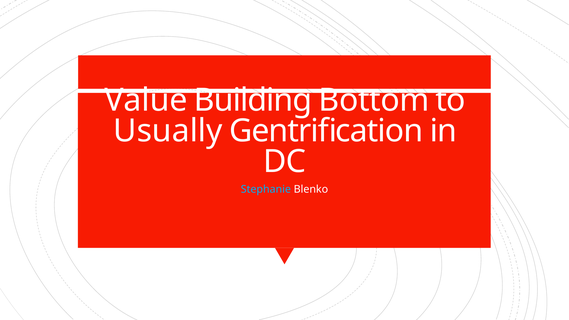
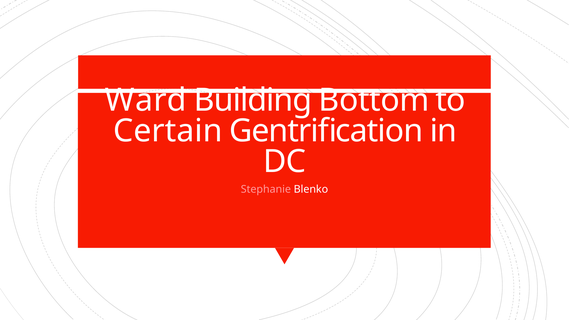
Value: Value -> Ward (146, 100)
Usually: Usually -> Certain (168, 131)
Stephanie colour: light blue -> pink (266, 189)
